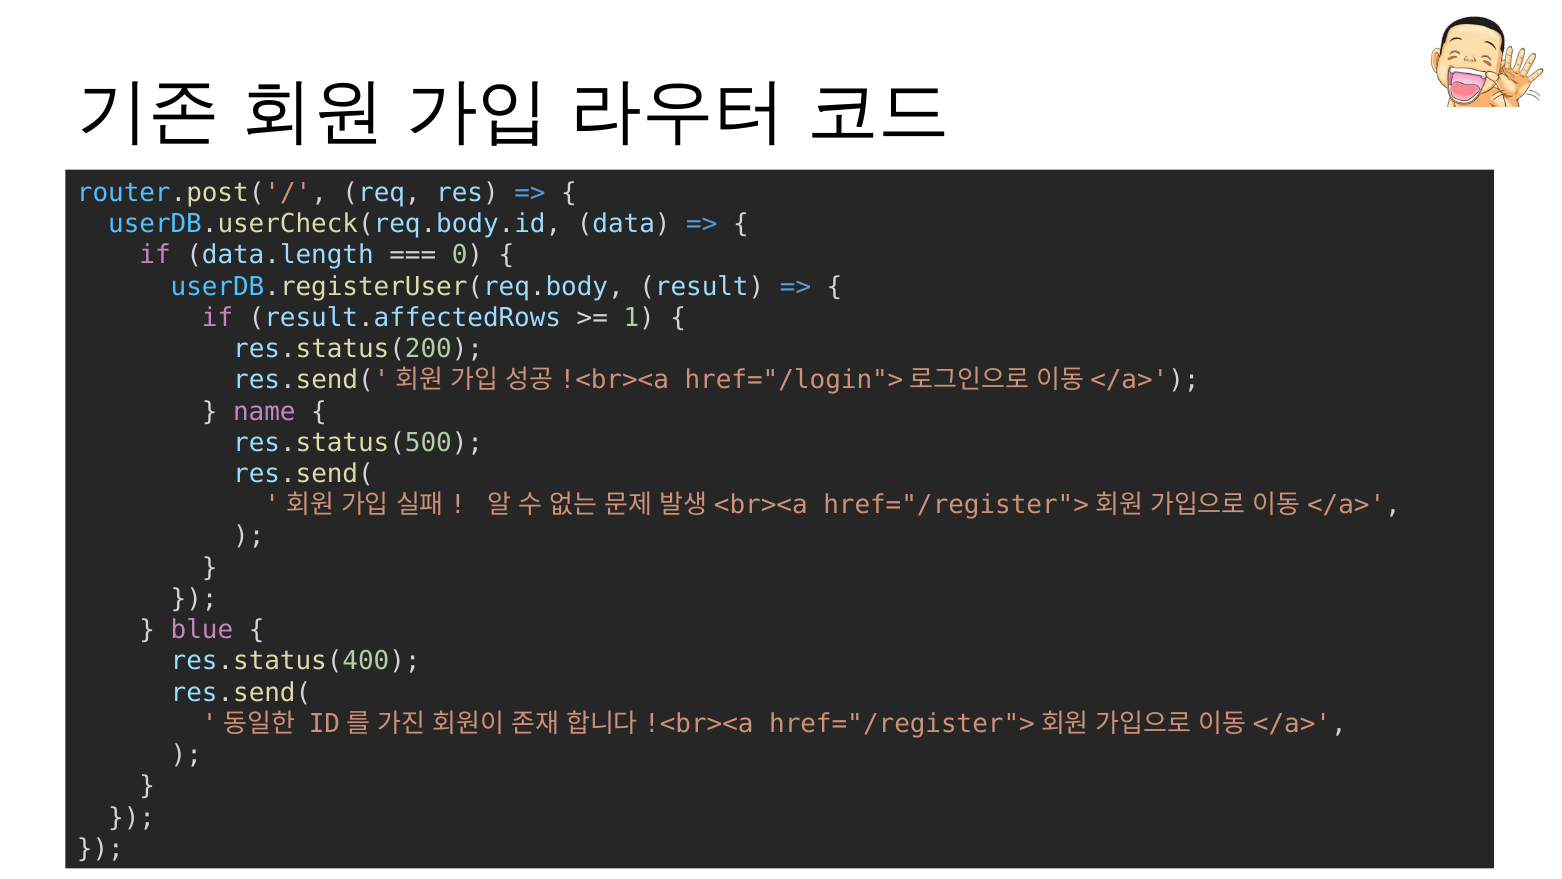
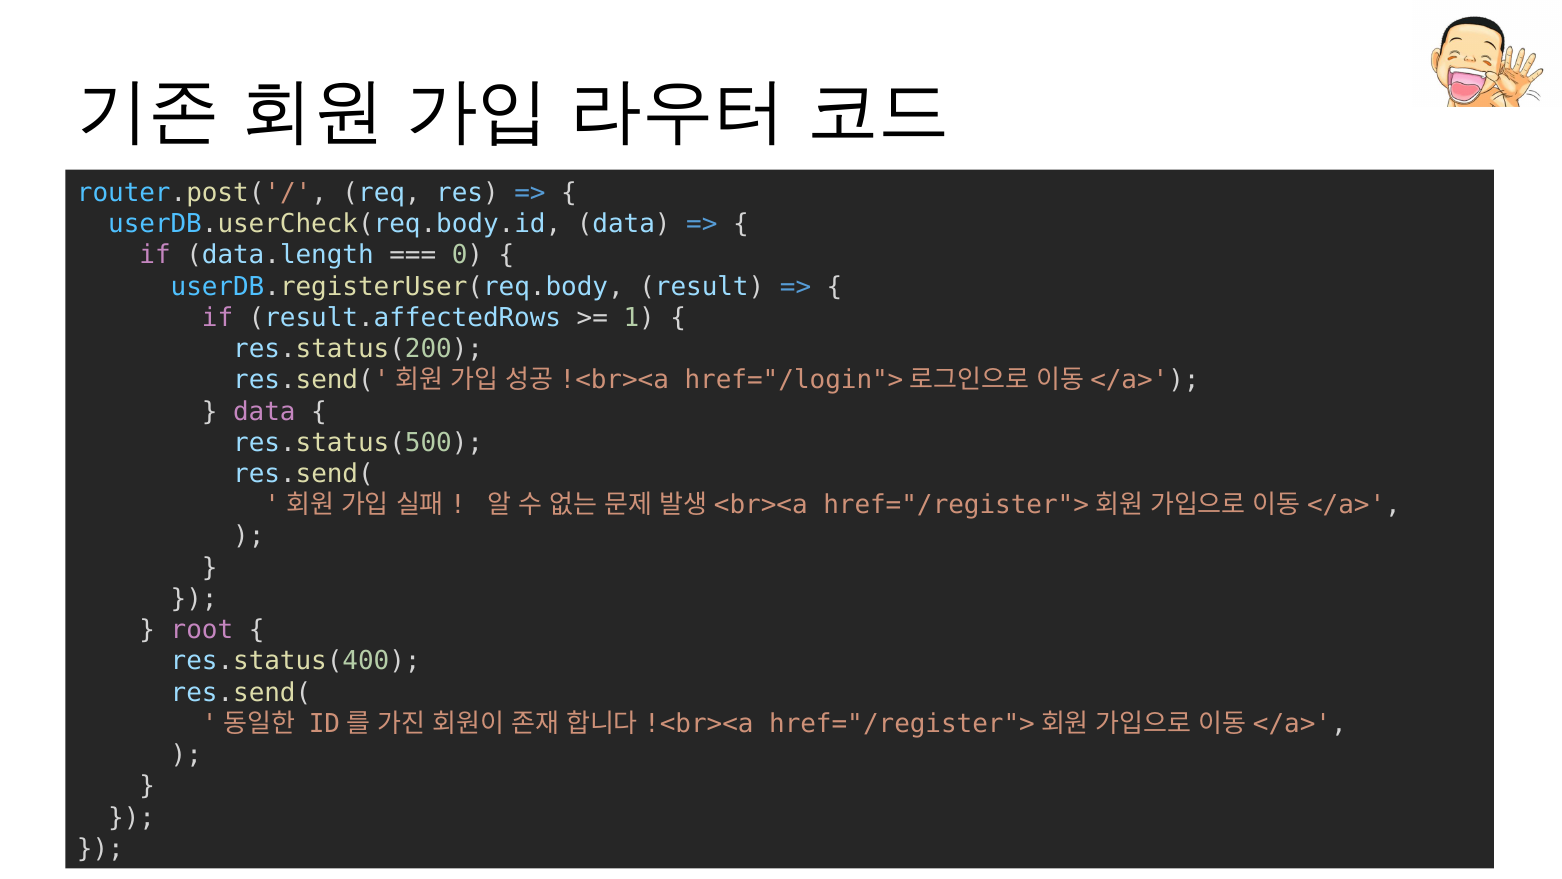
name: name -> data (264, 411)
blue: blue -> root (202, 630)
